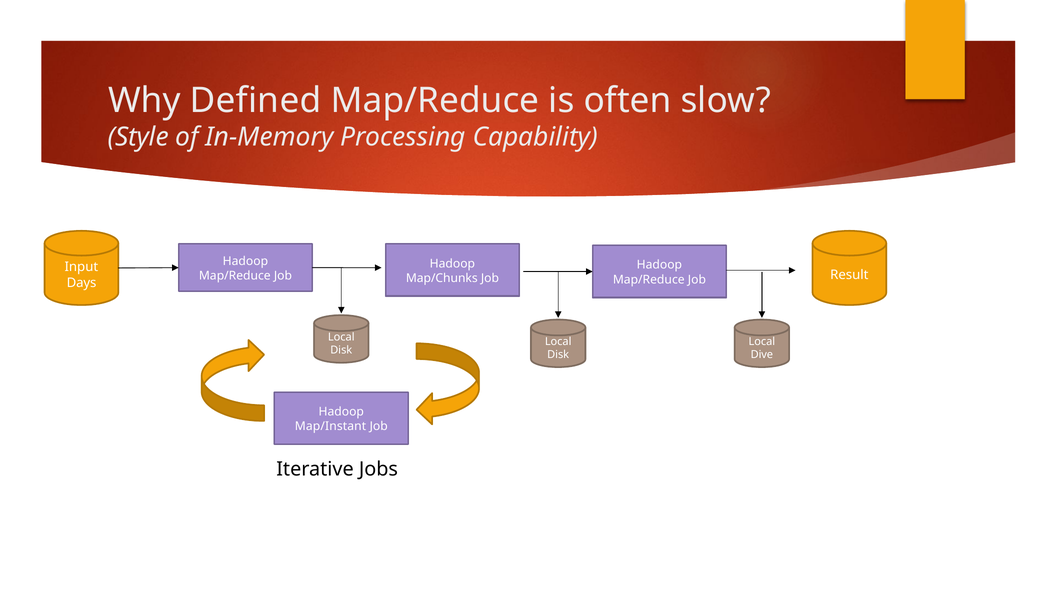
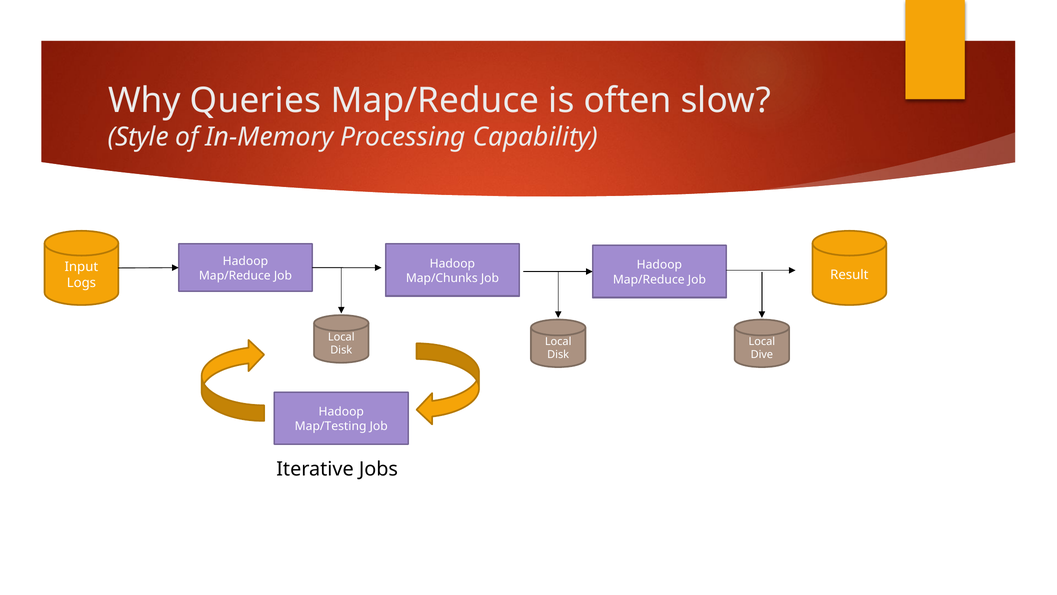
Defined: Defined -> Queries (255, 100)
Days: Days -> Logs (81, 283)
Map/Instant: Map/Instant -> Map/Testing (331, 426)
